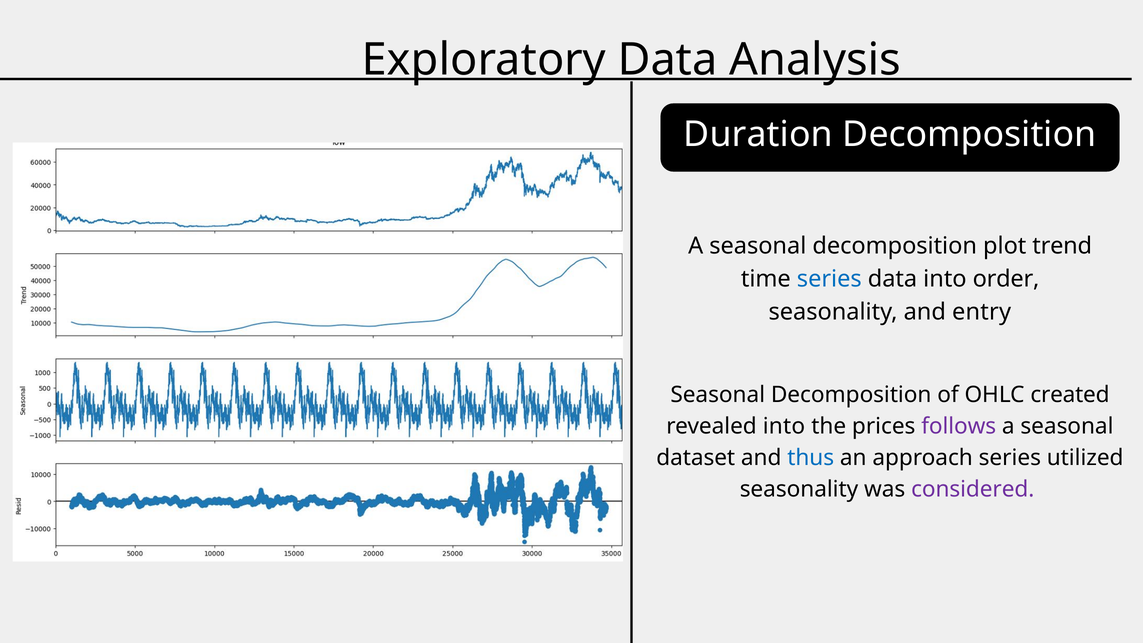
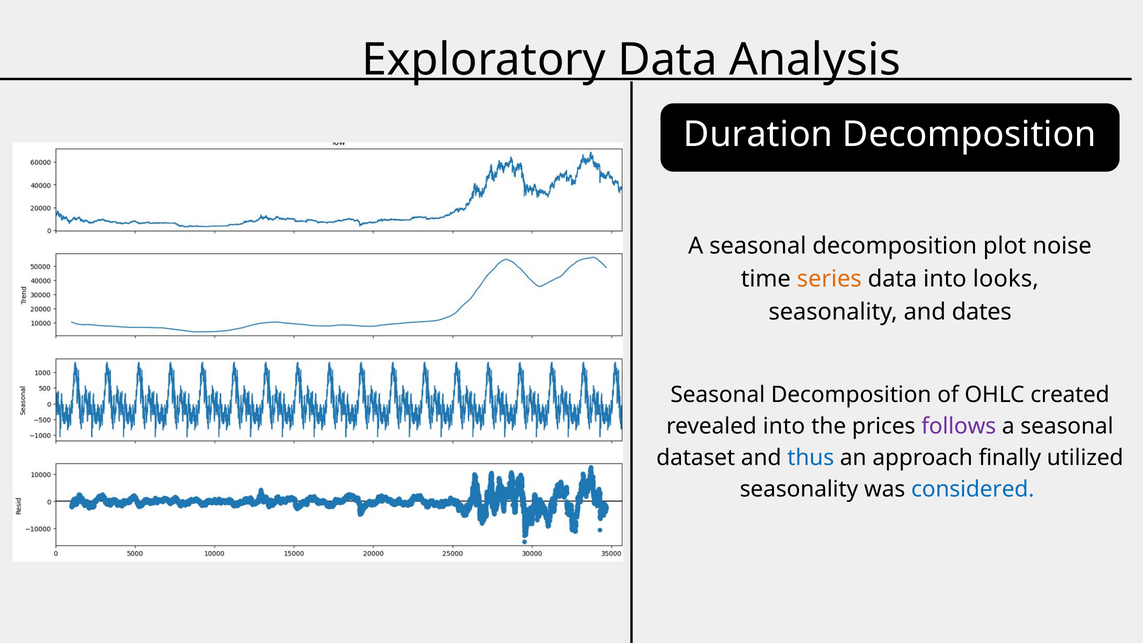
trend: trend -> noise (1062, 246)
series colour: blue -> orange (829, 279)
order: order -> looks (1006, 279)
entry: entry -> dates (982, 312)
approach series: series -> finally (1010, 458)
considered colour: purple -> blue (973, 489)
